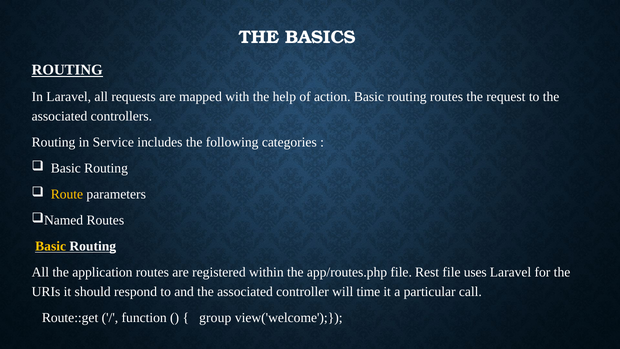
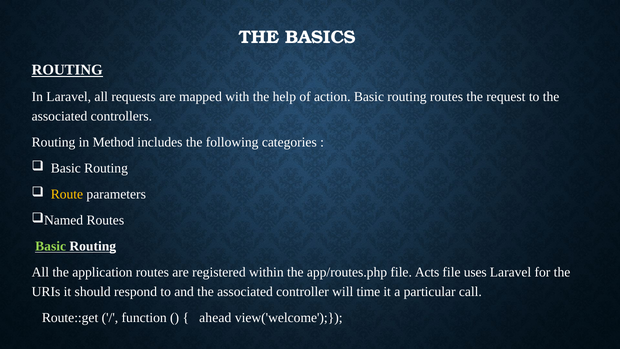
Service: Service -> Method (113, 142)
Basic colour: yellow -> light green (51, 246)
Rest: Rest -> Acts (427, 272)
group: group -> ahead (215, 317)
